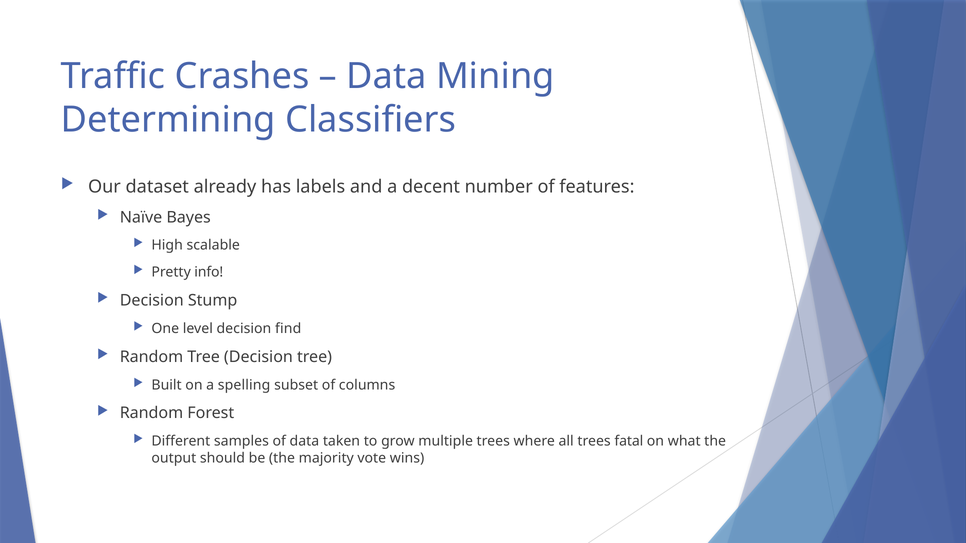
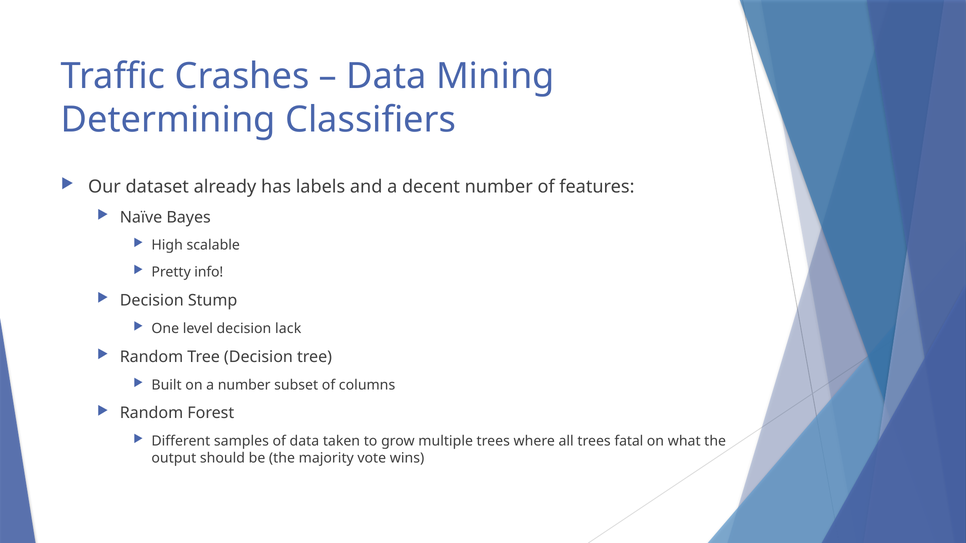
find: find -> lack (288, 329)
a spelling: spelling -> number (244, 385)
